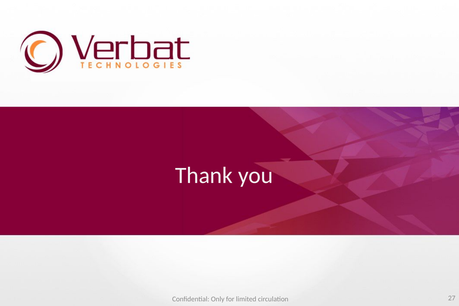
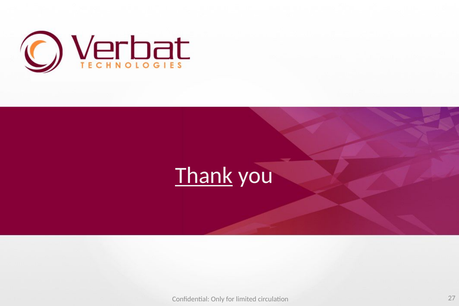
Thank underline: none -> present (204, 176)
